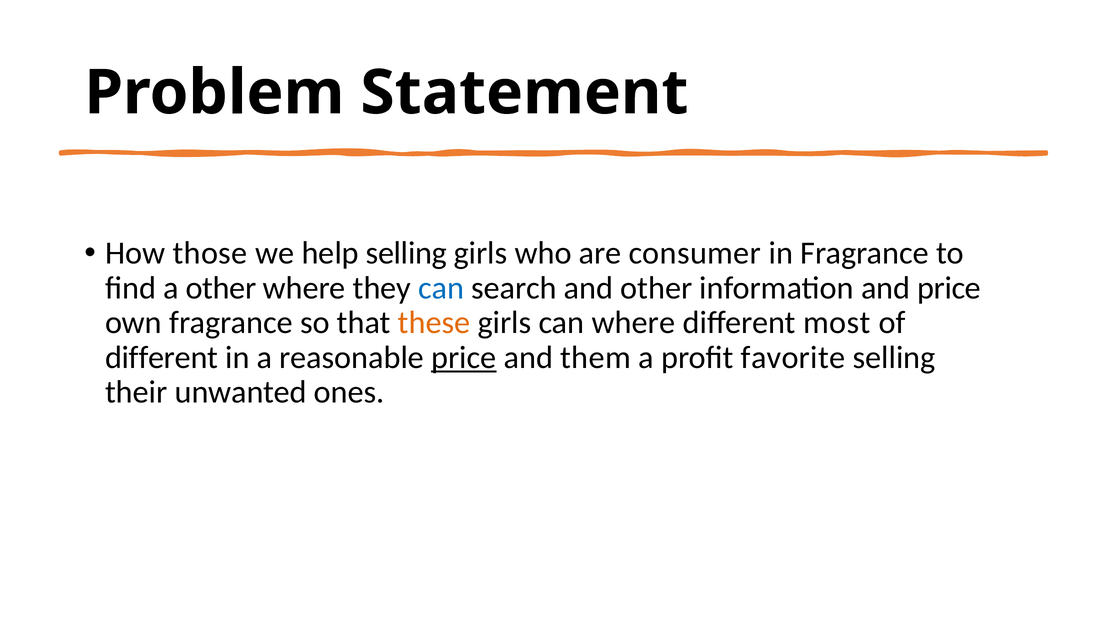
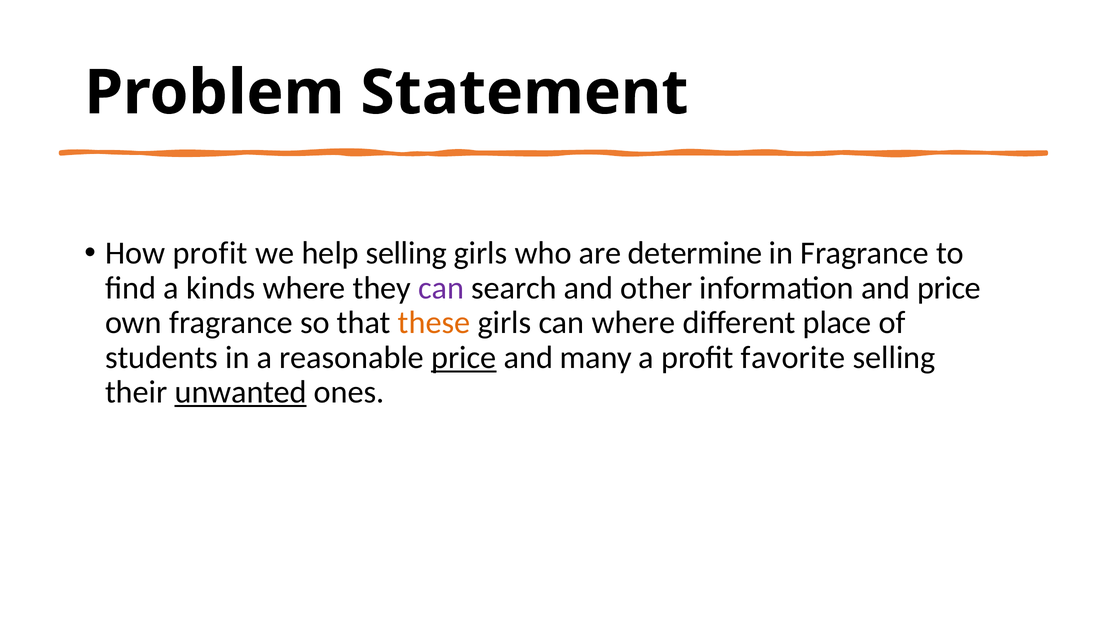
How those: those -> profit (210, 254)
consumer: consumer -> determine (695, 254)
a other: other -> kinds (221, 288)
can colour: blue -> purple (441, 288)
most: most -> place (837, 323)
different: different -> students (162, 358)
them: them -> many (596, 358)
unwanted underline: none -> present (241, 393)
